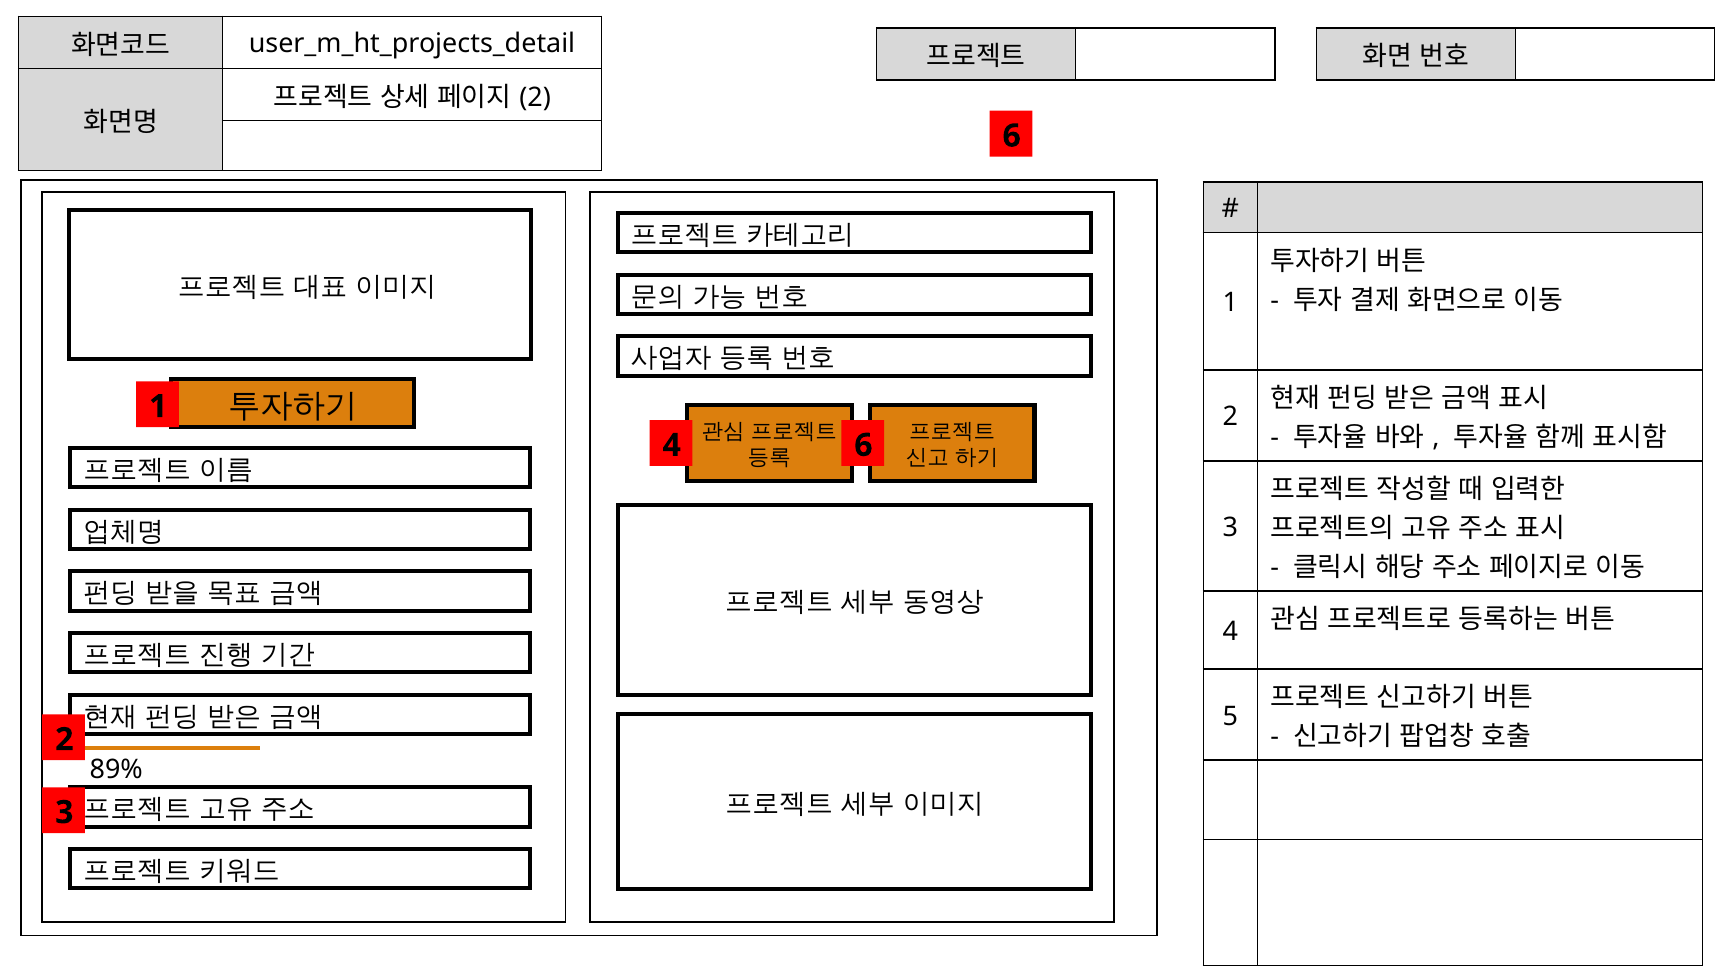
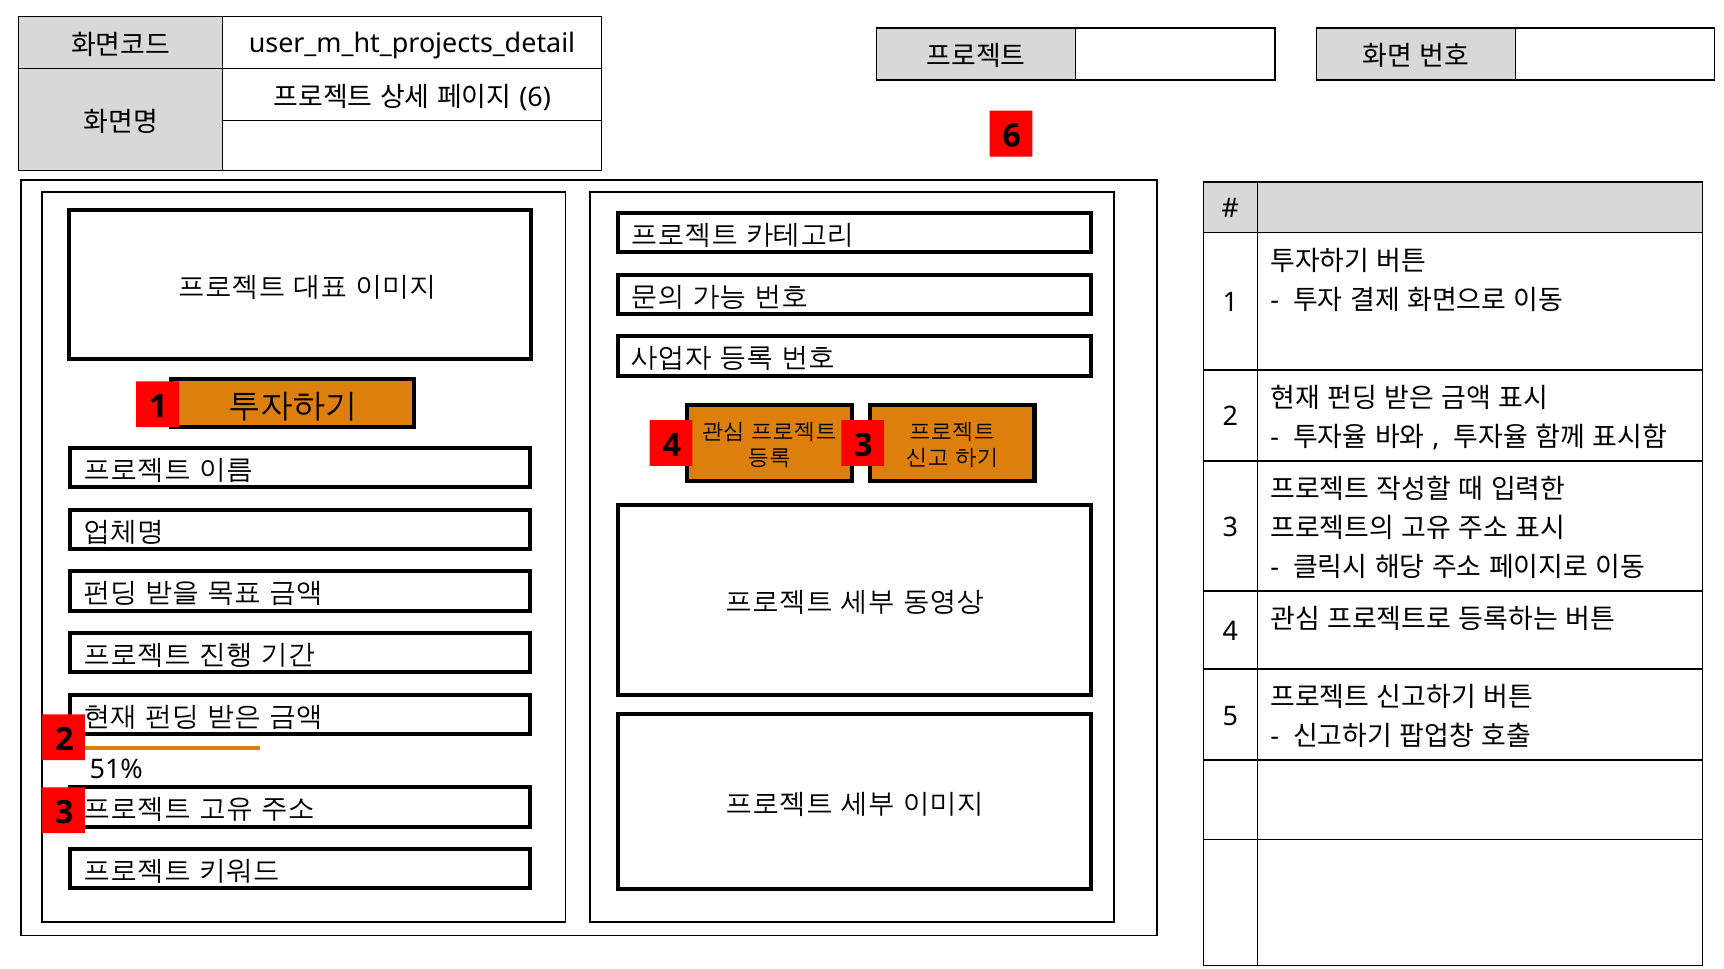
2: 2 -> 6 (535, 97)
4 6: 6 -> 3 (863, 446)
89%: 89% -> 51% (116, 770)
